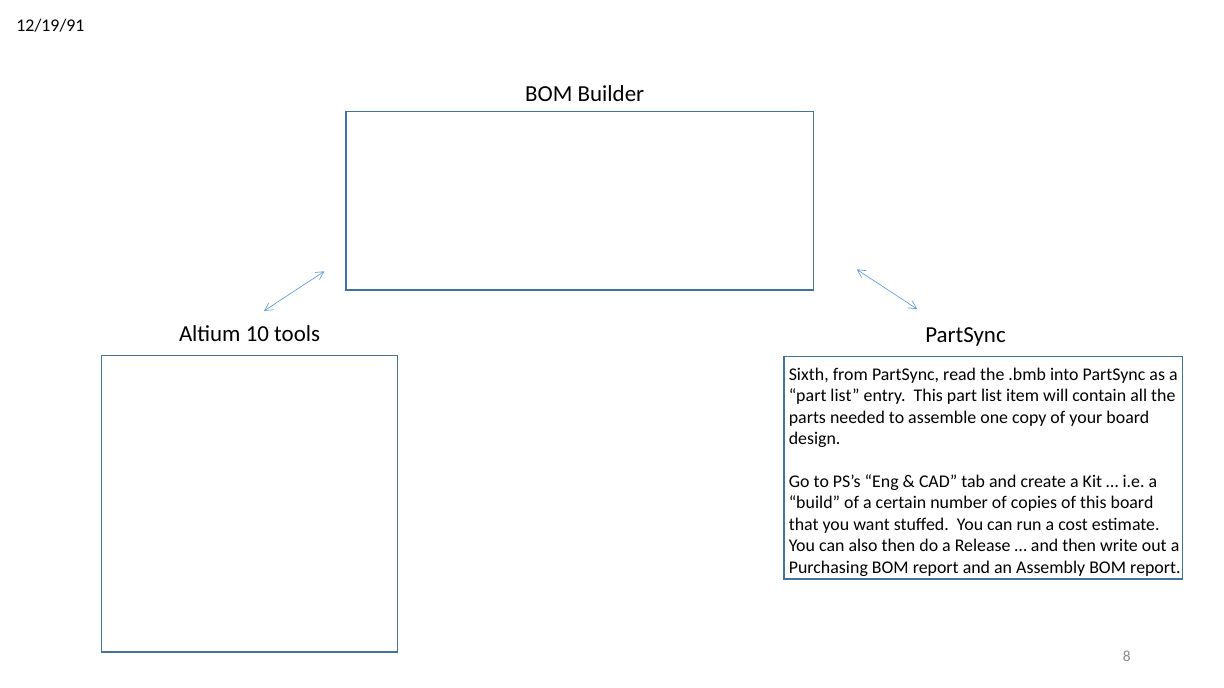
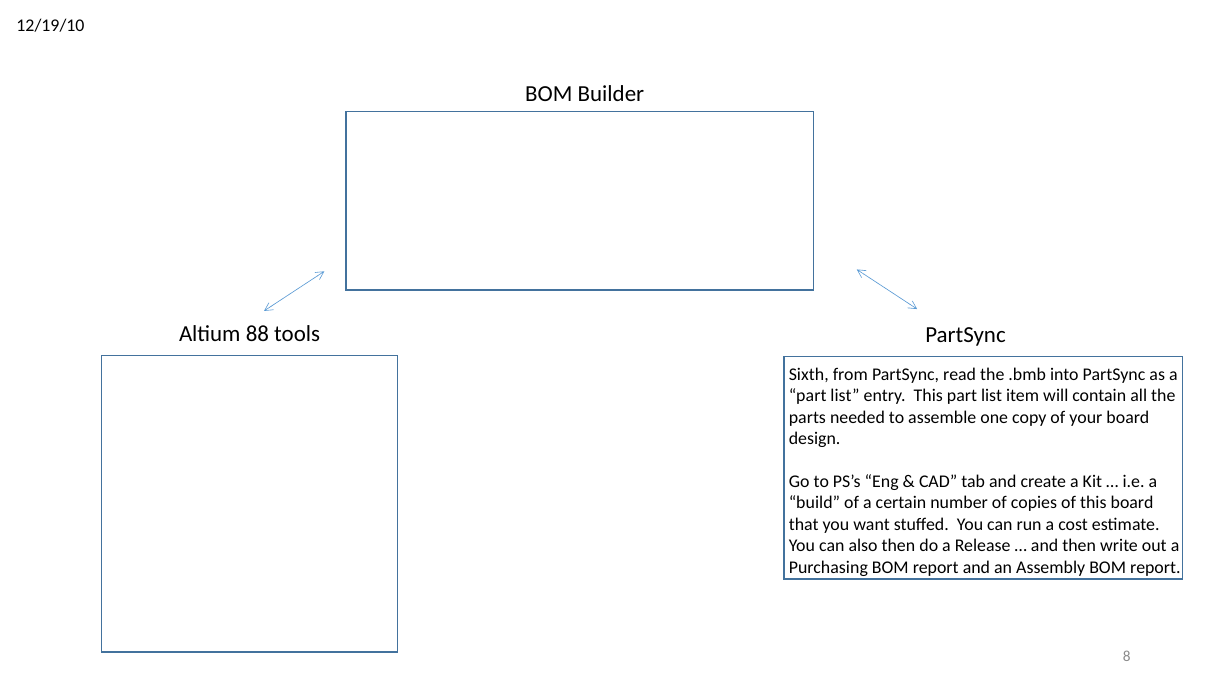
12/19/91: 12/19/91 -> 12/19/10 (50, 26)
10: 10 -> 88 (257, 335)
